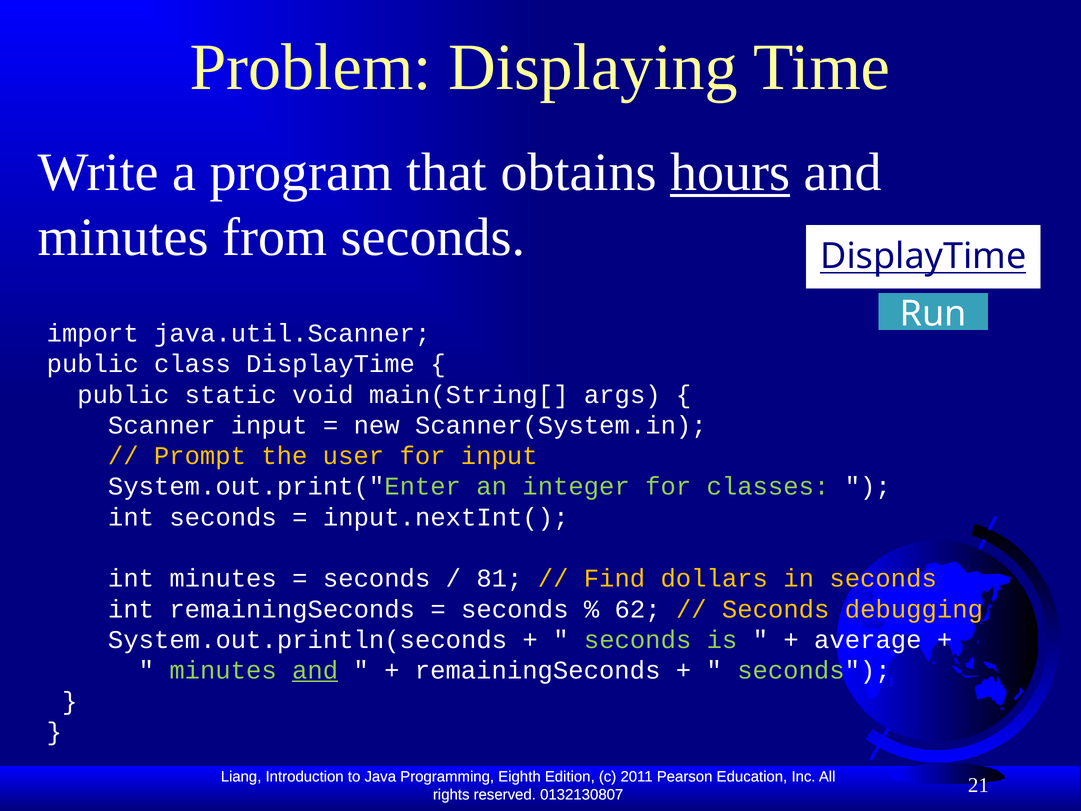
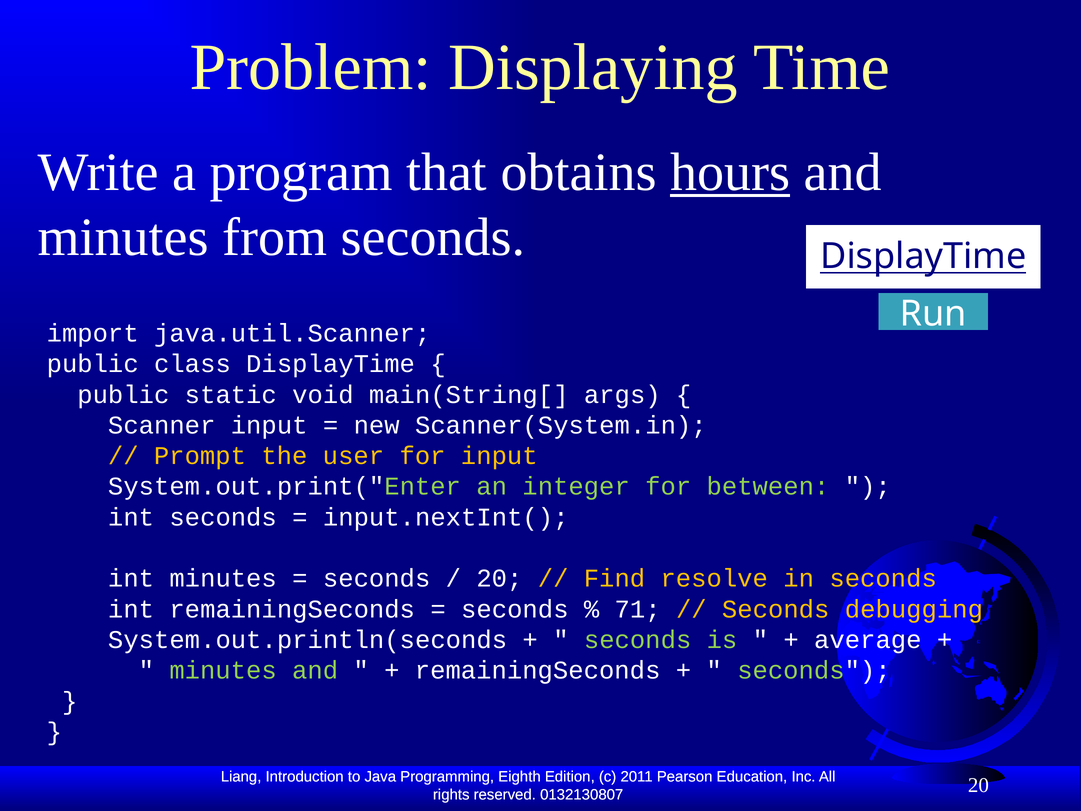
classes: classes -> between (768, 486)
81: 81 -> 20 (499, 578)
dollars: dollars -> resolve (714, 578)
62: 62 -> 71 (638, 609)
and underline: present -> none (315, 670)
21: 21 -> 20 (978, 785)
